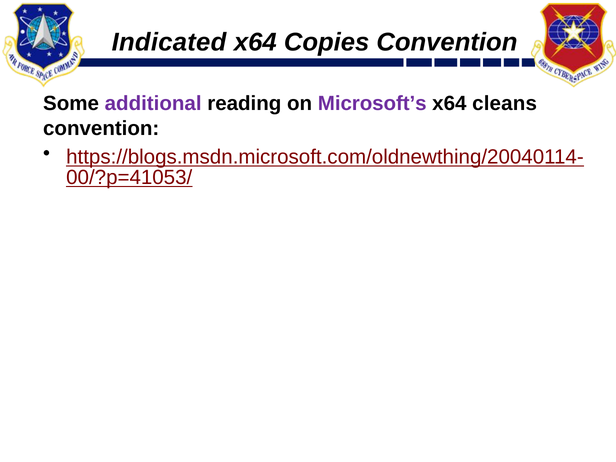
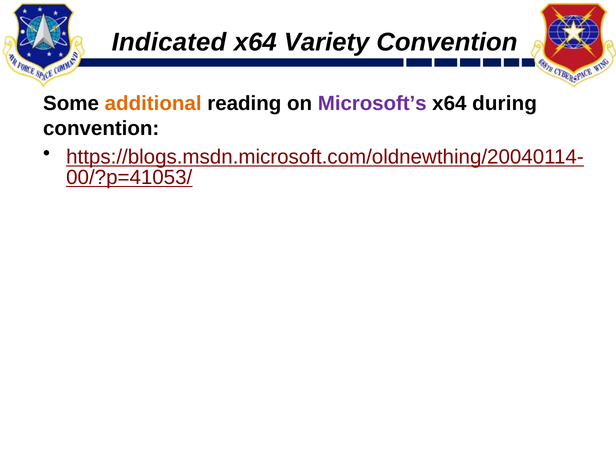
Copies: Copies -> Variety (327, 42)
additional colour: purple -> orange (153, 104)
cleans: cleans -> during (505, 104)
